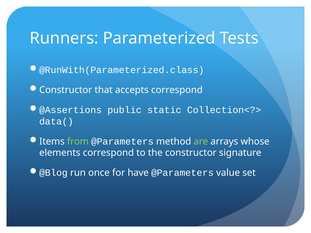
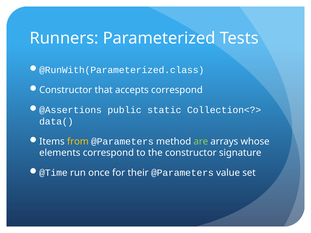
from colour: light green -> yellow (78, 142)
@Blog: @Blog -> @Time (53, 173)
have: have -> their (138, 173)
